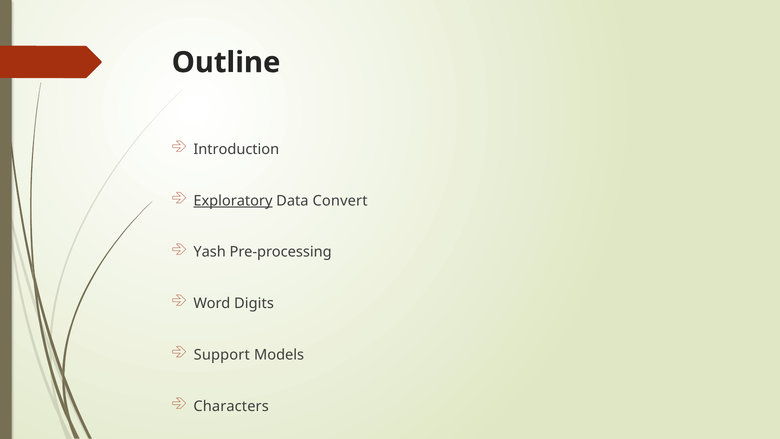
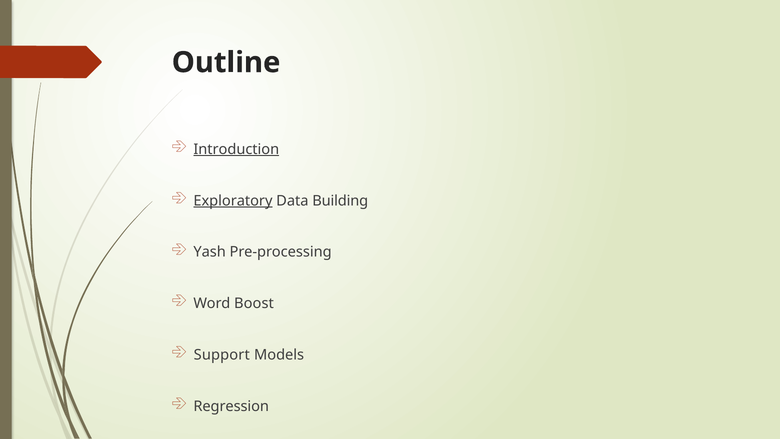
Introduction underline: none -> present (236, 149)
Convert: Convert -> Building (340, 201)
Digits: Digits -> Boost (254, 303)
Characters: Characters -> Regression (231, 406)
